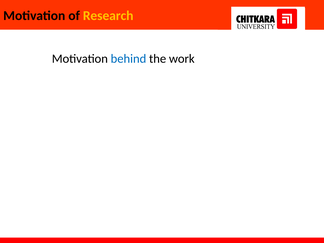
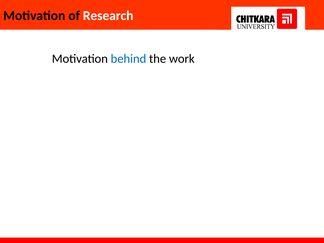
Research colour: yellow -> white (108, 16)
